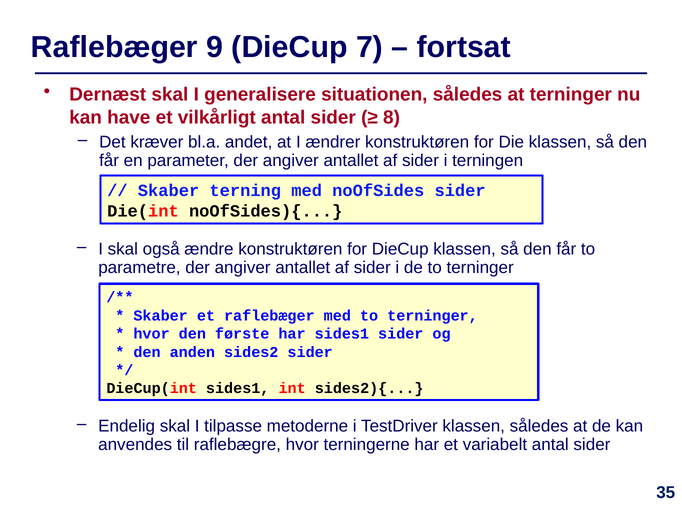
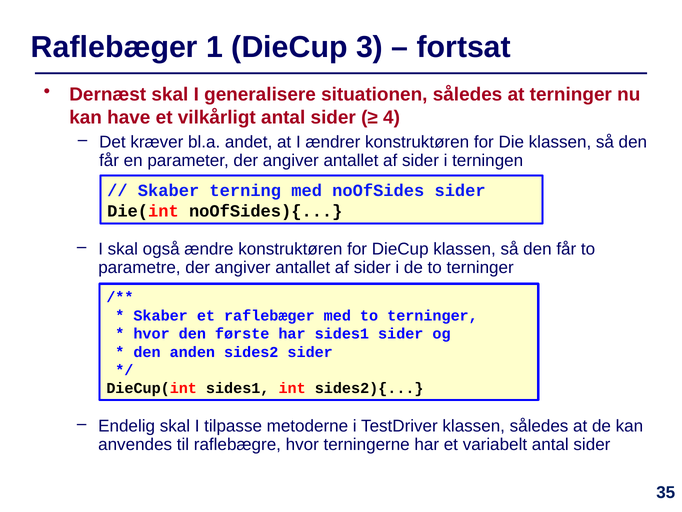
9: 9 -> 1 (215, 47)
7: 7 -> 3 (370, 47)
8: 8 -> 4 (392, 117)
